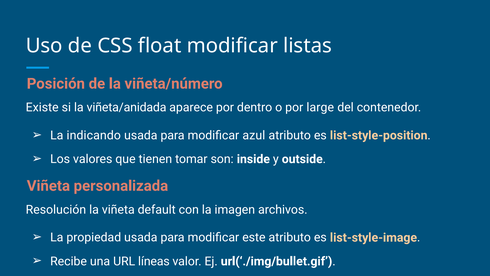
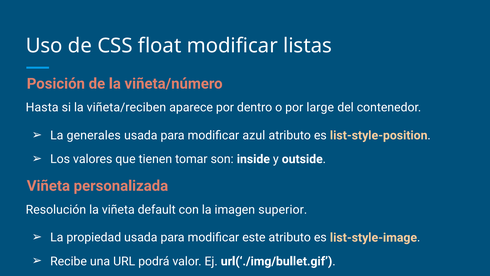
Existe: Existe -> Hasta (42, 107)
viñeta/anidada: viñeta/anidada -> viñeta/reciben (126, 107)
indicando: indicando -> generales (94, 135)
archivos: archivos -> superior (283, 209)
líneas: líneas -> podrá (154, 261)
